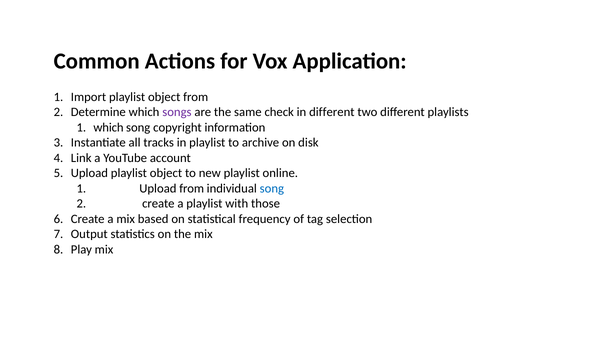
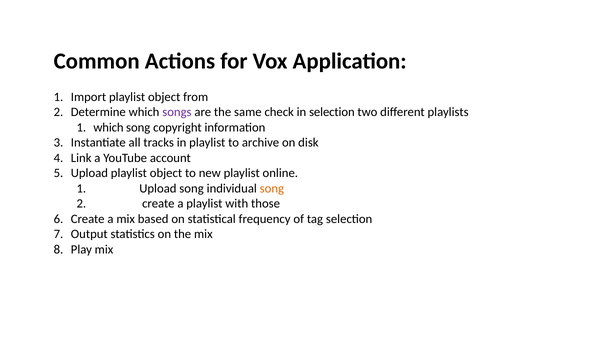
in different: different -> selection (332, 112)
Upload from: from -> song (192, 188)
song colour: blue -> orange (272, 188)
